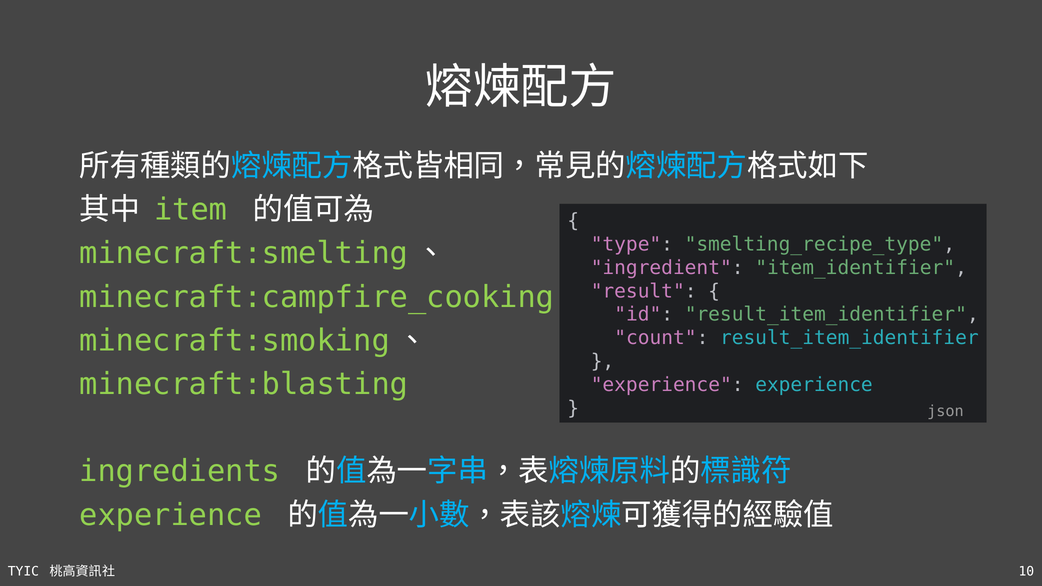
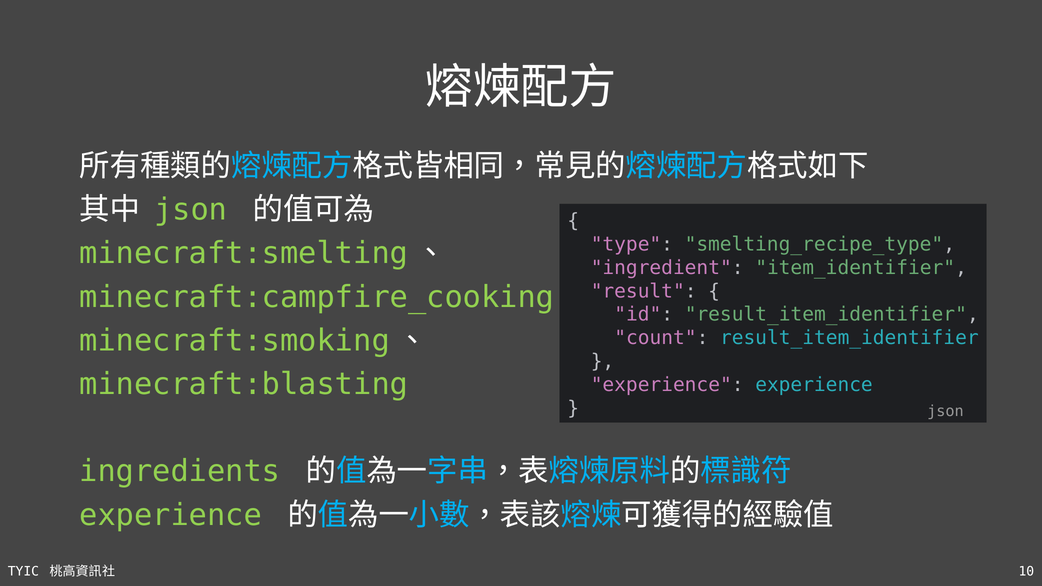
item: item -> json (191, 210)
